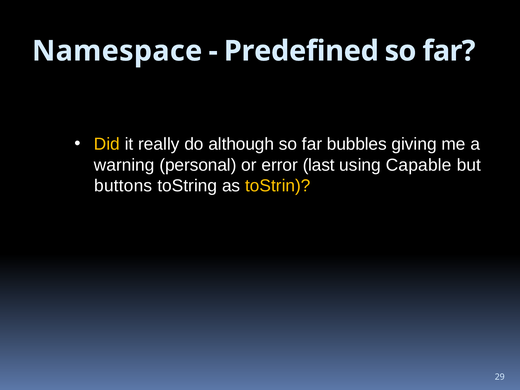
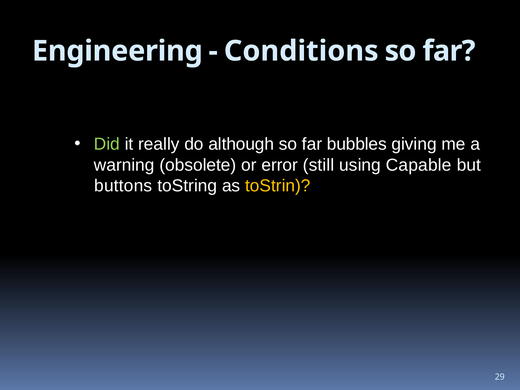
Namespace: Namespace -> Engineering (117, 51)
Predefined: Predefined -> Conditions (301, 51)
Did colour: yellow -> light green (107, 144)
personal: personal -> obsolete (198, 165)
last: last -> still (319, 165)
